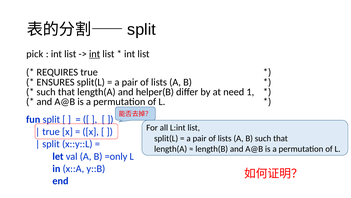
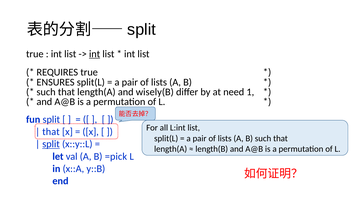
pick: pick -> true (35, 54)
helper(B: helper(B -> wisely(B (155, 92)
true: true -> that (51, 131)
split underline: none -> present (51, 144)
=only: =only -> =pick (116, 156)
